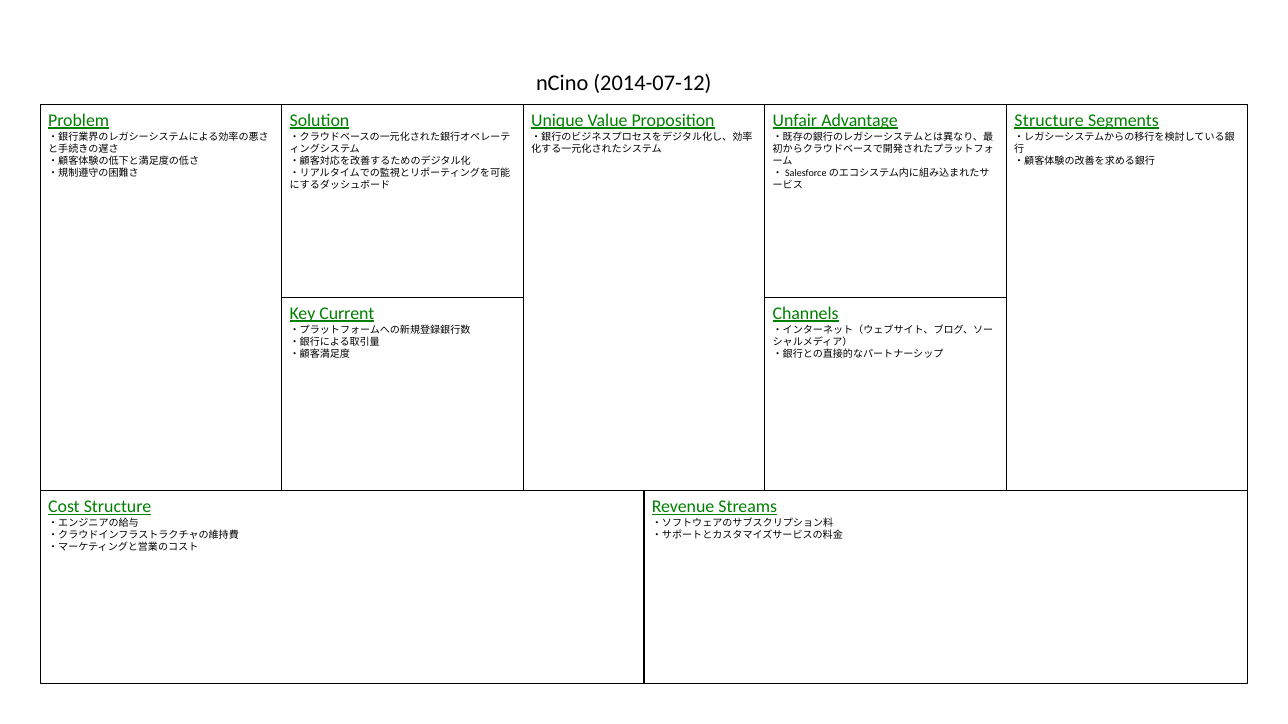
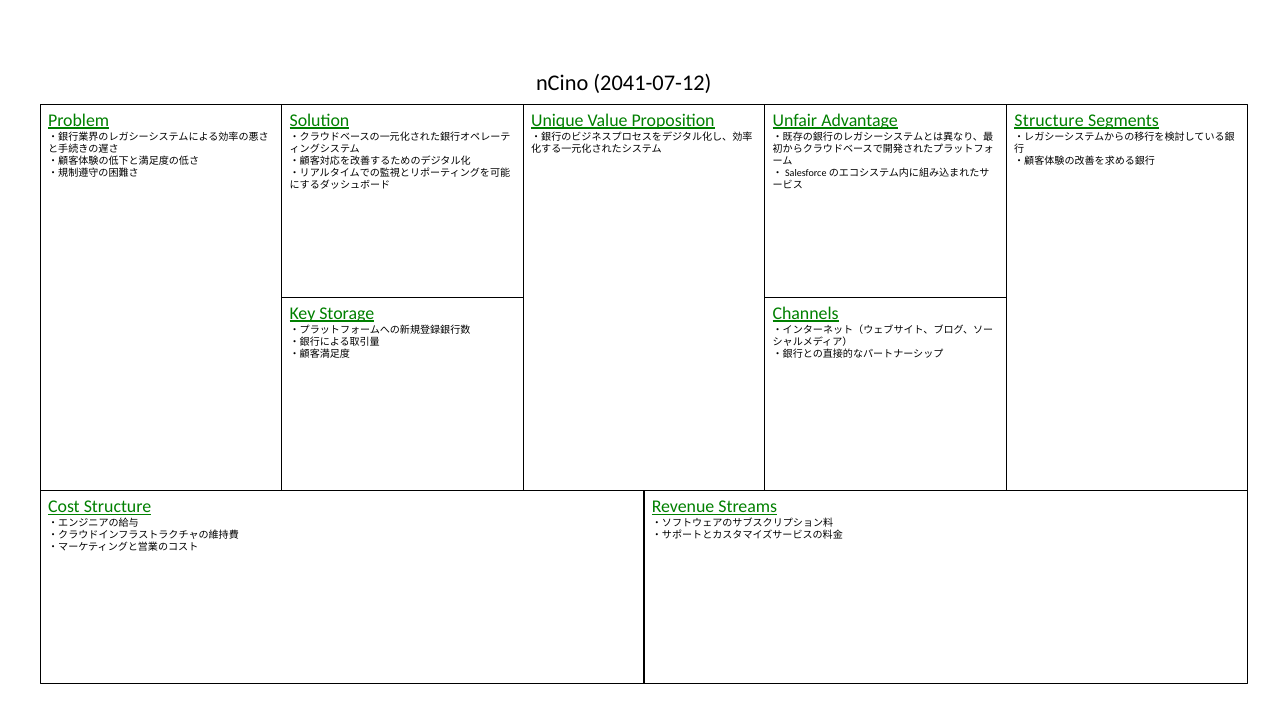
2014-07-12: 2014-07-12 -> 2041-07-12 (652, 83)
Current: Current -> Storage (347, 314)
